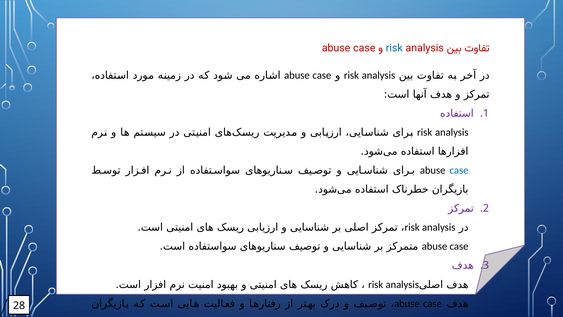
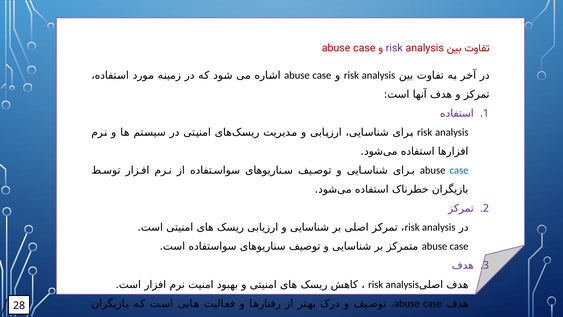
risk colour: blue -> purple (394, 48)
